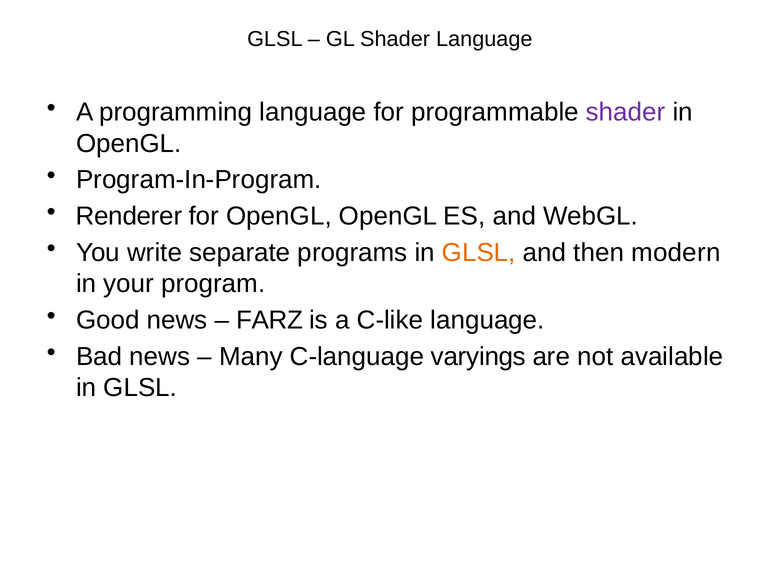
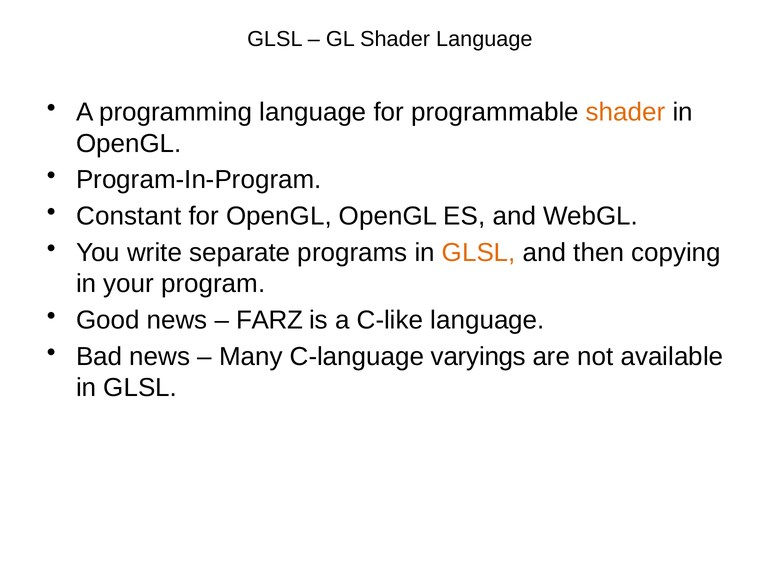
shader colour: purple -> orange (626, 112)
Renderer: Renderer -> Constant (129, 216)
modern: modern -> copying (676, 253)
